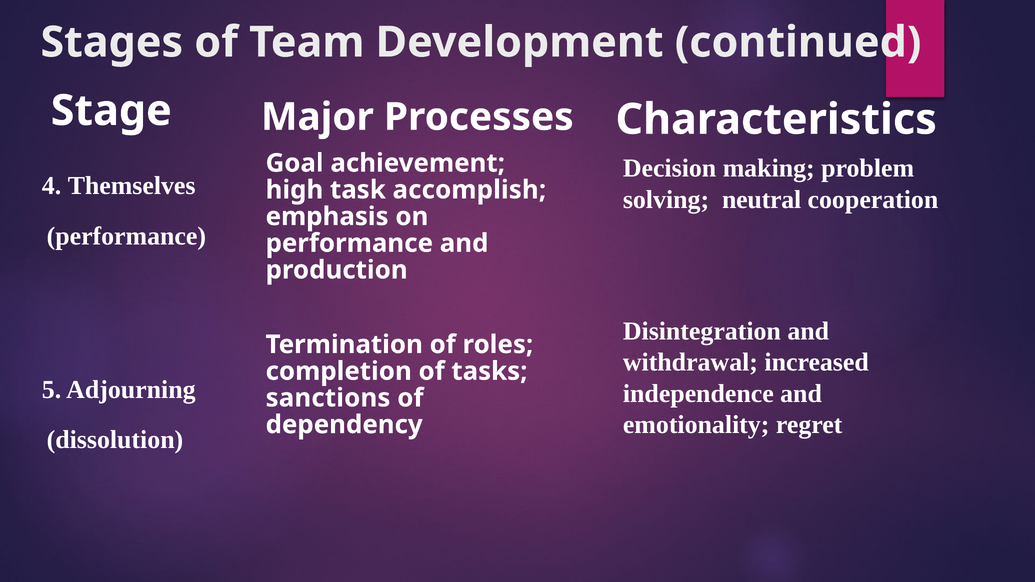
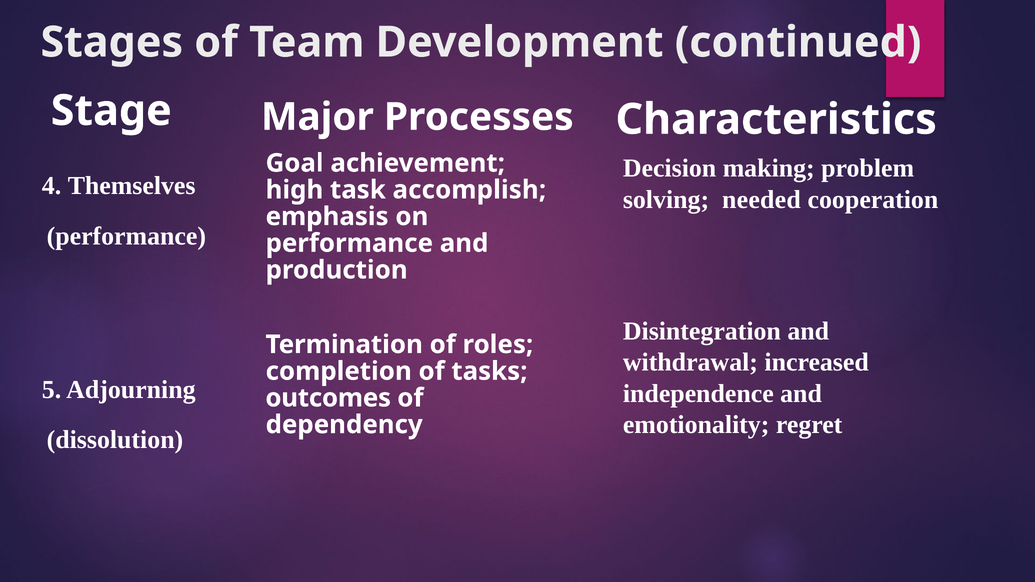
neutral: neutral -> needed (761, 200)
sanctions: sanctions -> outcomes (328, 398)
